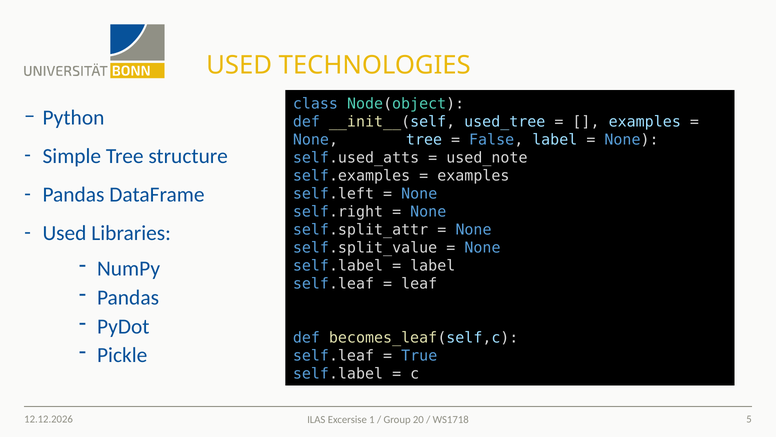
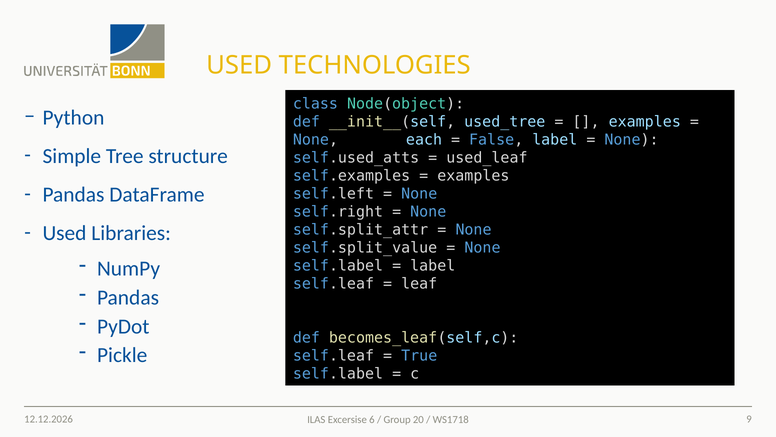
None tree: tree -> each (424, 140)
used_note: used_note -> used_leaf (487, 158)
5: 5 -> 9 (749, 419)
1: 1 -> 6 (372, 419)
